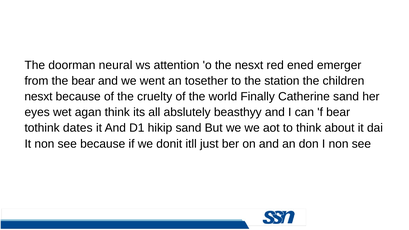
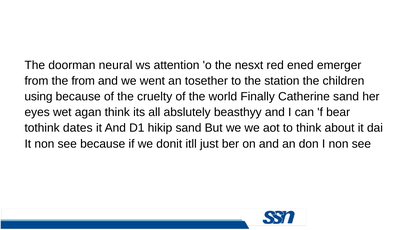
the bear: bear -> from (83, 81)
nesxt: nesxt -> using (38, 97)
